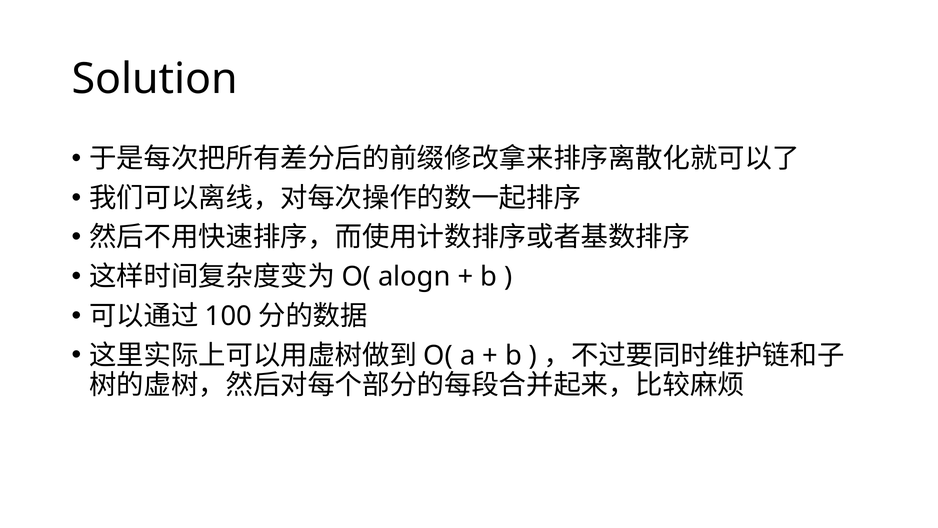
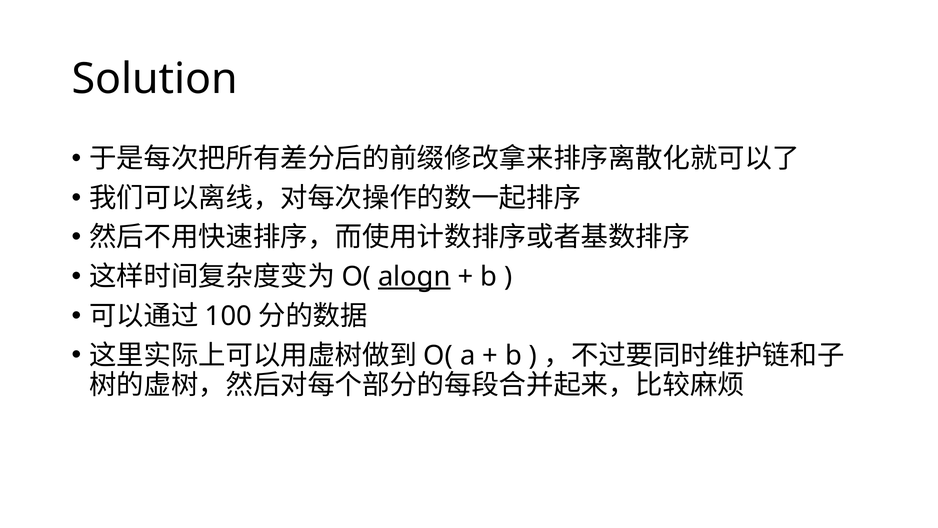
alogn underline: none -> present (414, 277)
